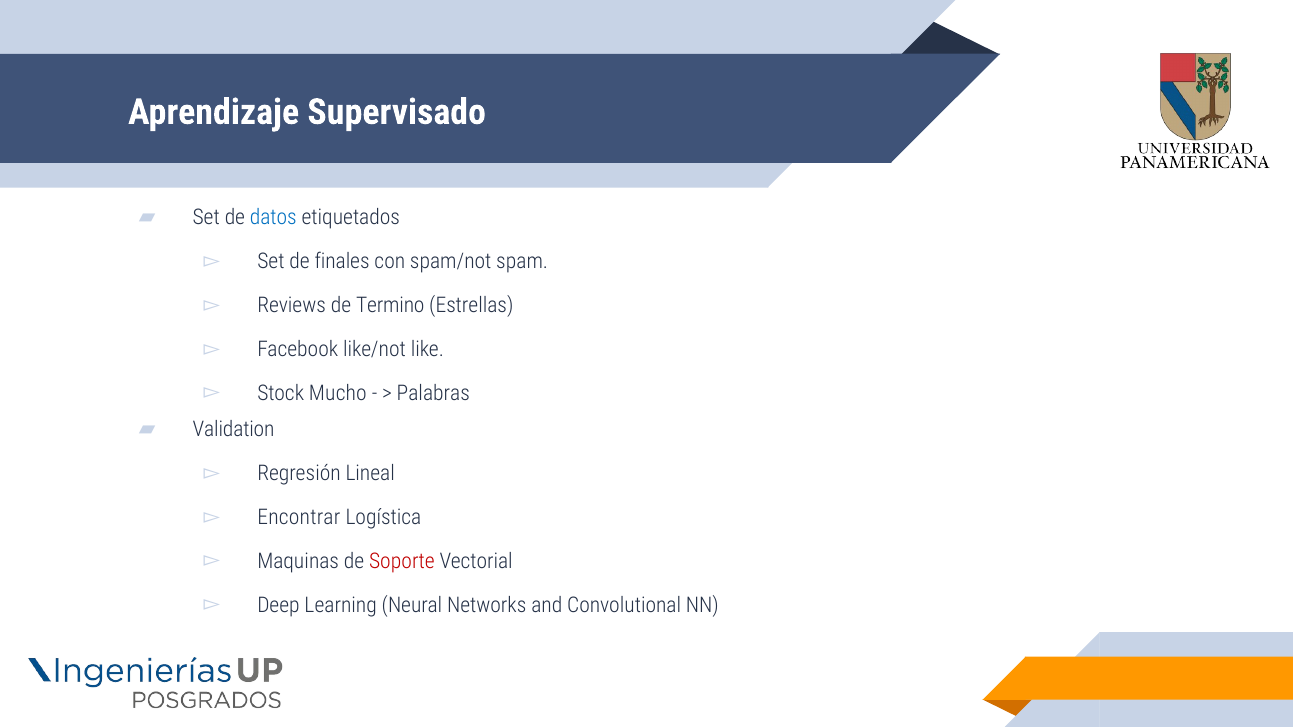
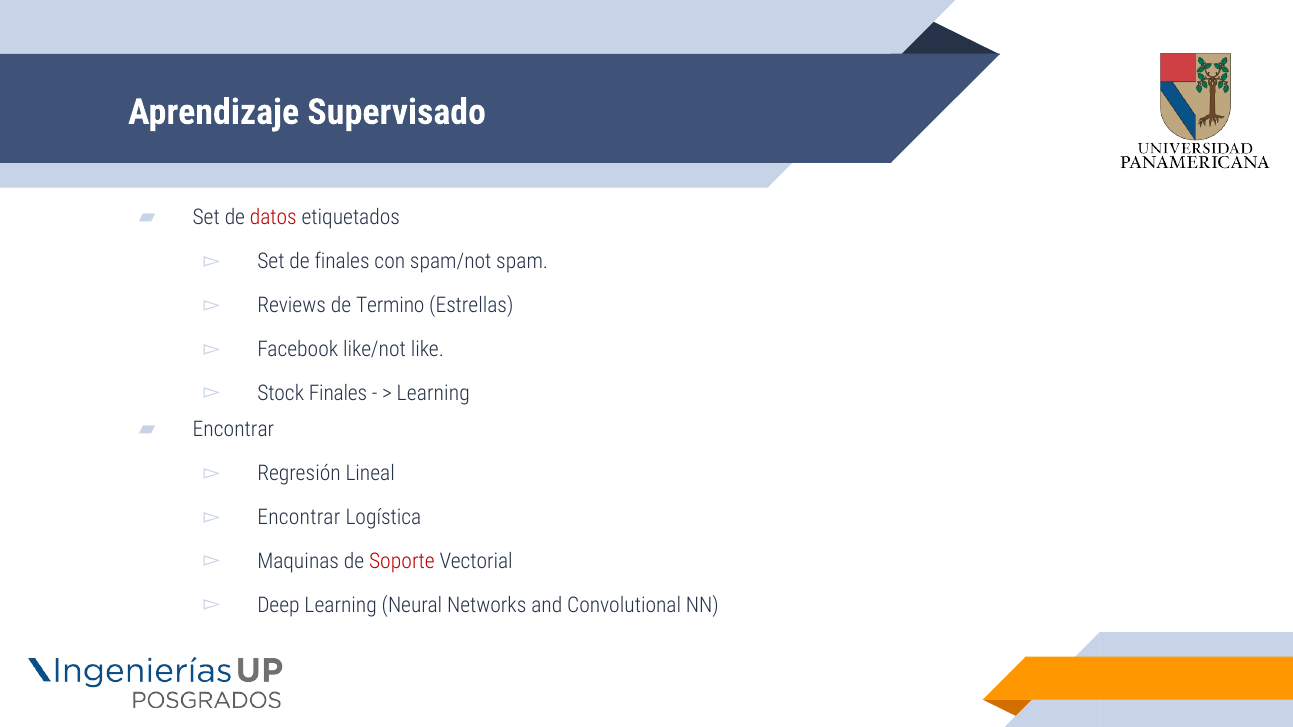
datos colour: blue -> red (273, 218)
Stock Mucho: Mucho -> Finales (338, 393)
Palabras: Palabras -> Learning (433, 393)
Validation: Validation -> Encontrar (233, 430)
